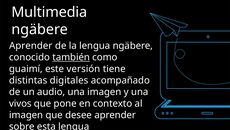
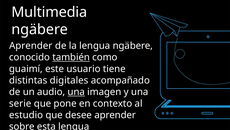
versión: versión -> usuario (84, 69)
una underline: none -> present (76, 92)
vivos: vivos -> serie (20, 103)
imagen: imagen -> estudio (26, 115)
